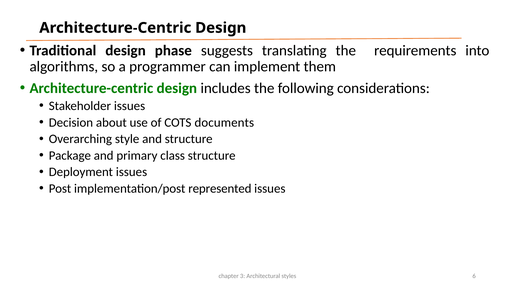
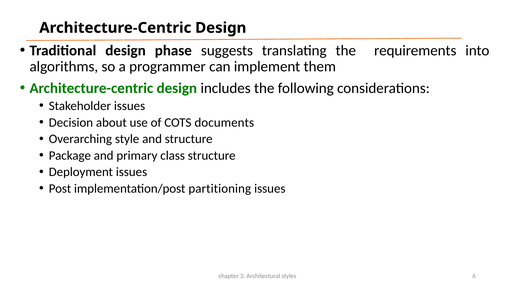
represented: represented -> partitioning (220, 189)
